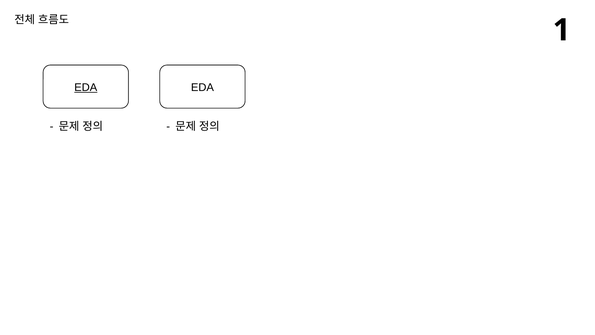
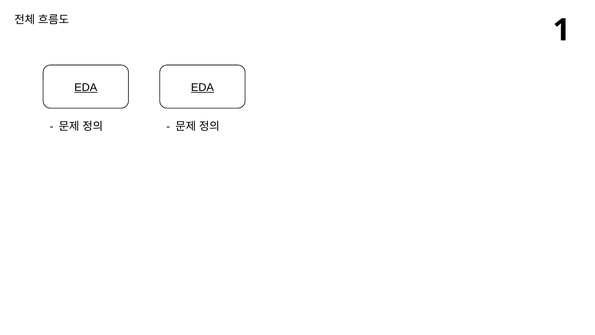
EDA underline: none -> present (202, 87)
